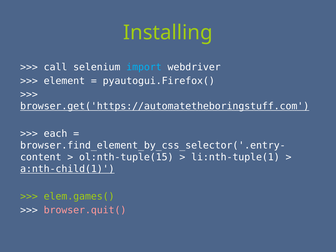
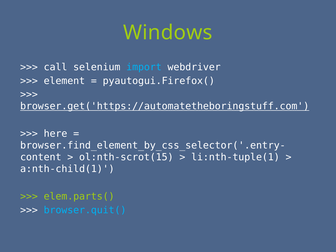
Installing: Installing -> Windows (168, 33)
each: each -> here (56, 134)
ol:nth-tuple(15: ol:nth-tuple(15 -> ol:nth-scrot(15 (126, 157)
a:nth-child(1 underline: present -> none (67, 169)
elem.games(: elem.games( -> elem.parts( (79, 196)
browser.quit( colour: pink -> light blue (85, 210)
